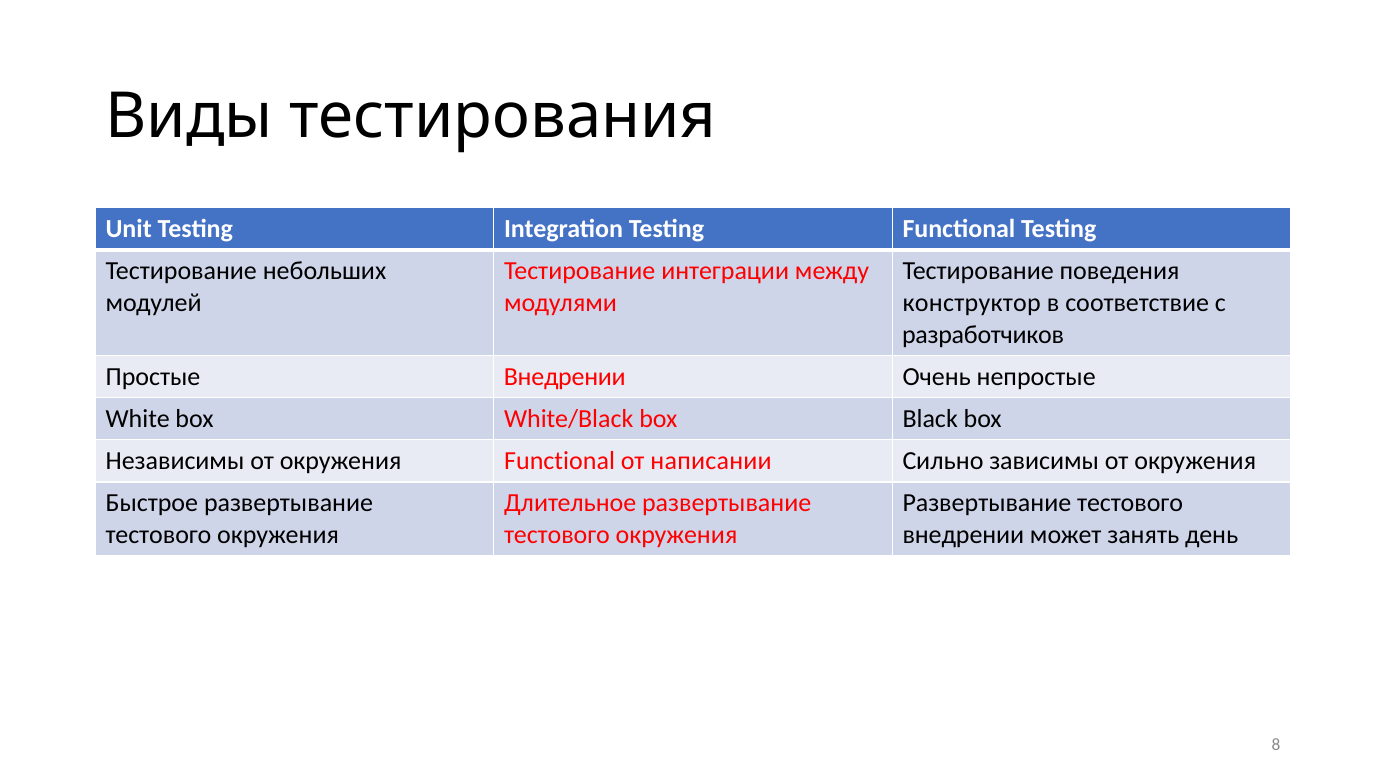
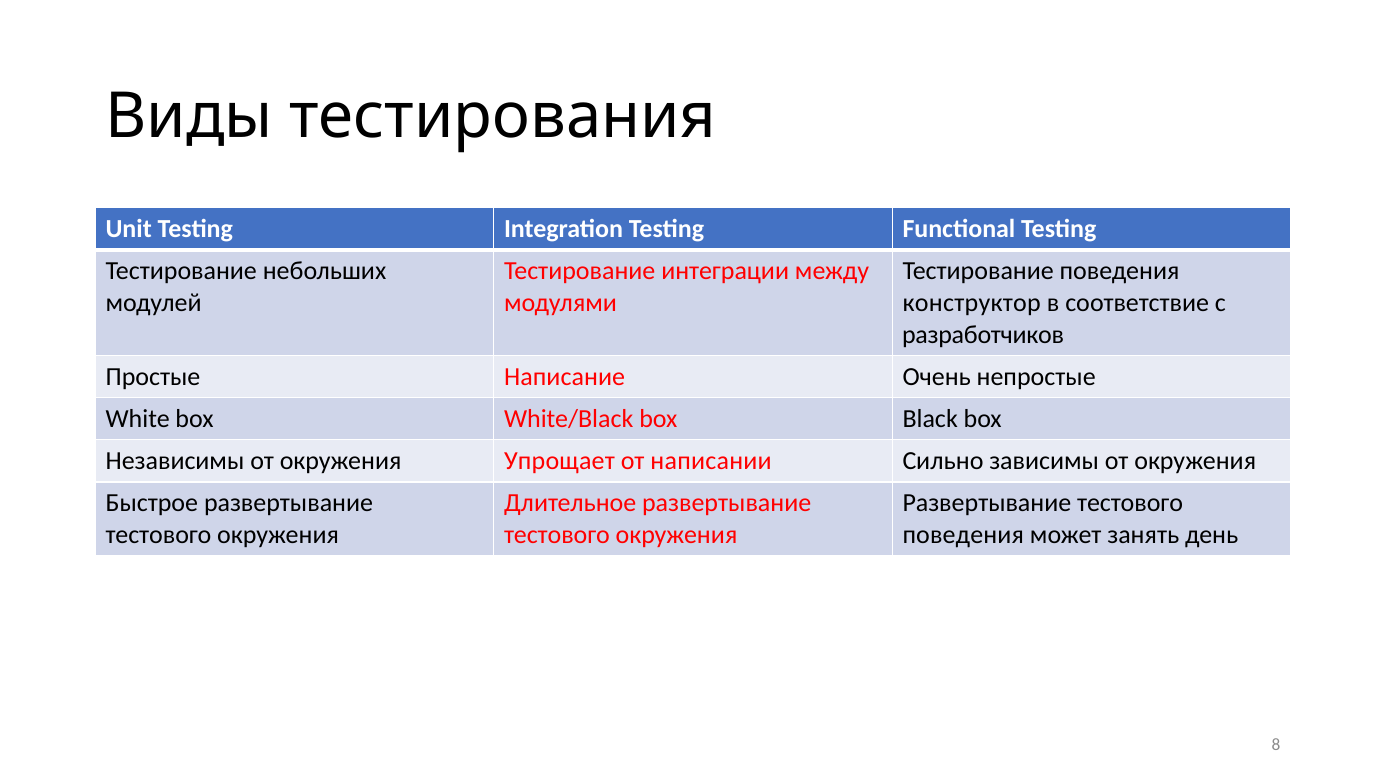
Простые Внедрении: Внедрении -> Написание (565, 377)
окружения Functional: Functional -> Упрощает (559, 461)
внедрении: внедрении -> поведения (963, 535)
